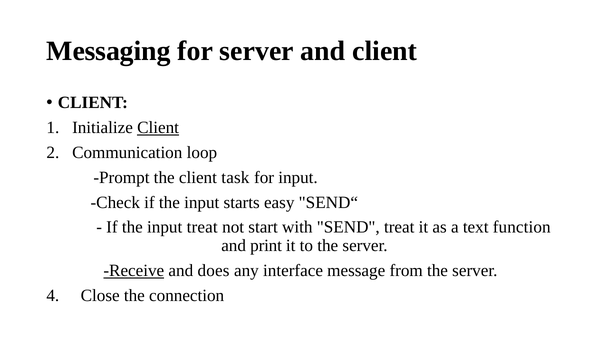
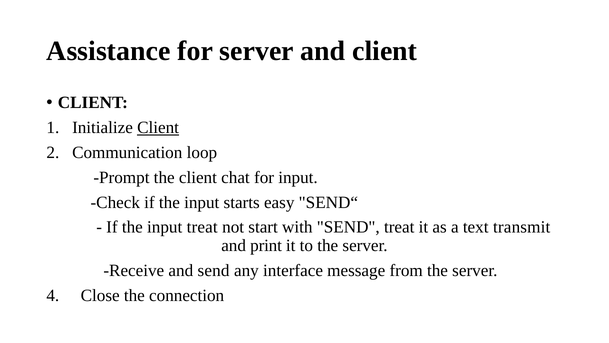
Messaging: Messaging -> Assistance (108, 51)
task: task -> chat (235, 177)
function: function -> transmit (522, 227)
Receive underline: present -> none (134, 270)
and does: does -> send (214, 270)
